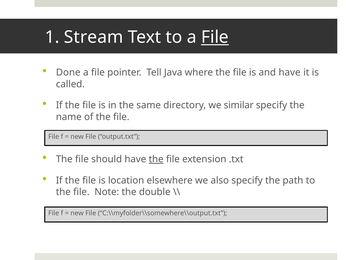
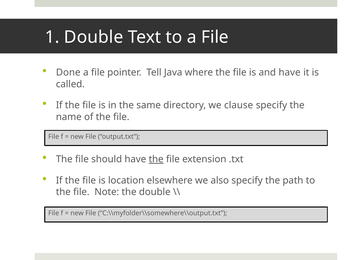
1 Stream: Stream -> Double (94, 37)
File underline: present -> none (215, 37)
similar: similar -> clause (239, 105)
